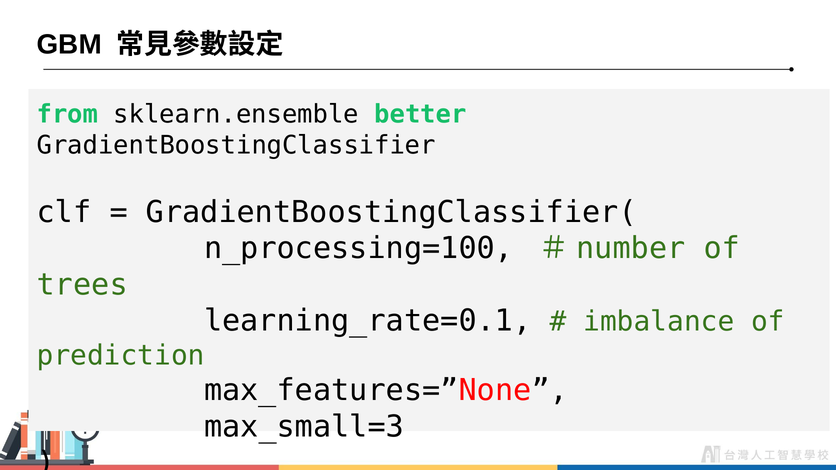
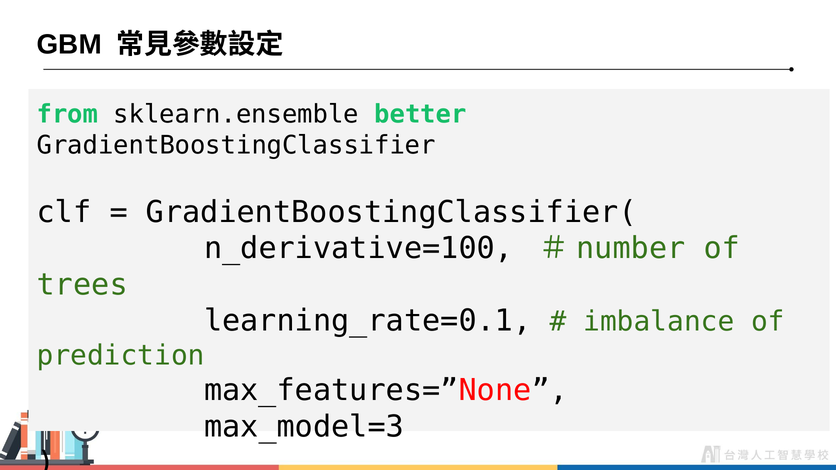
n_processing=100: n_processing=100 -> n_derivative=100 (359, 249)
max_small=3: max_small=3 -> max_model=3 (304, 427)
